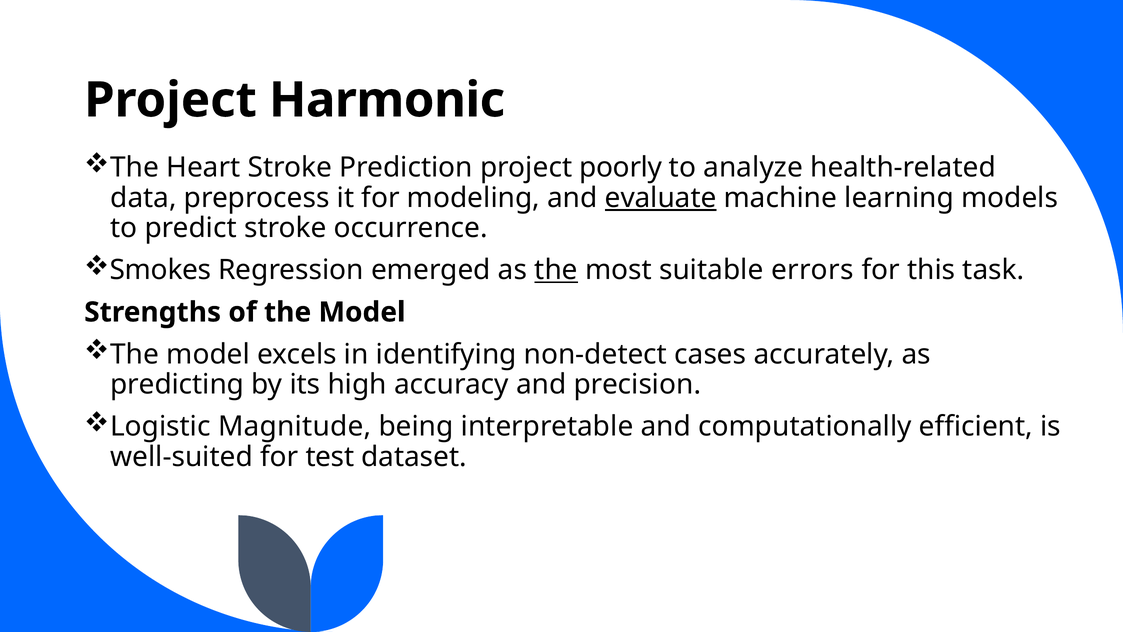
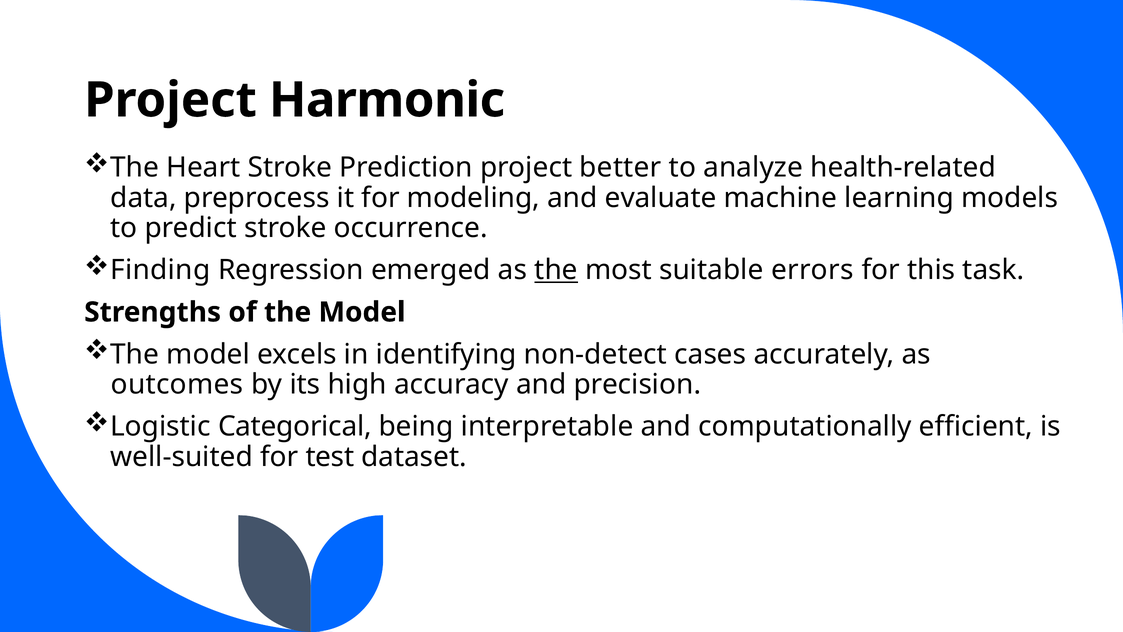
poorly: poorly -> better (620, 167)
evaluate underline: present -> none (661, 198)
Smokes: Smokes -> Finding (160, 270)
predicting: predicting -> outcomes (177, 384)
Magnitude: Magnitude -> Categorical (295, 426)
